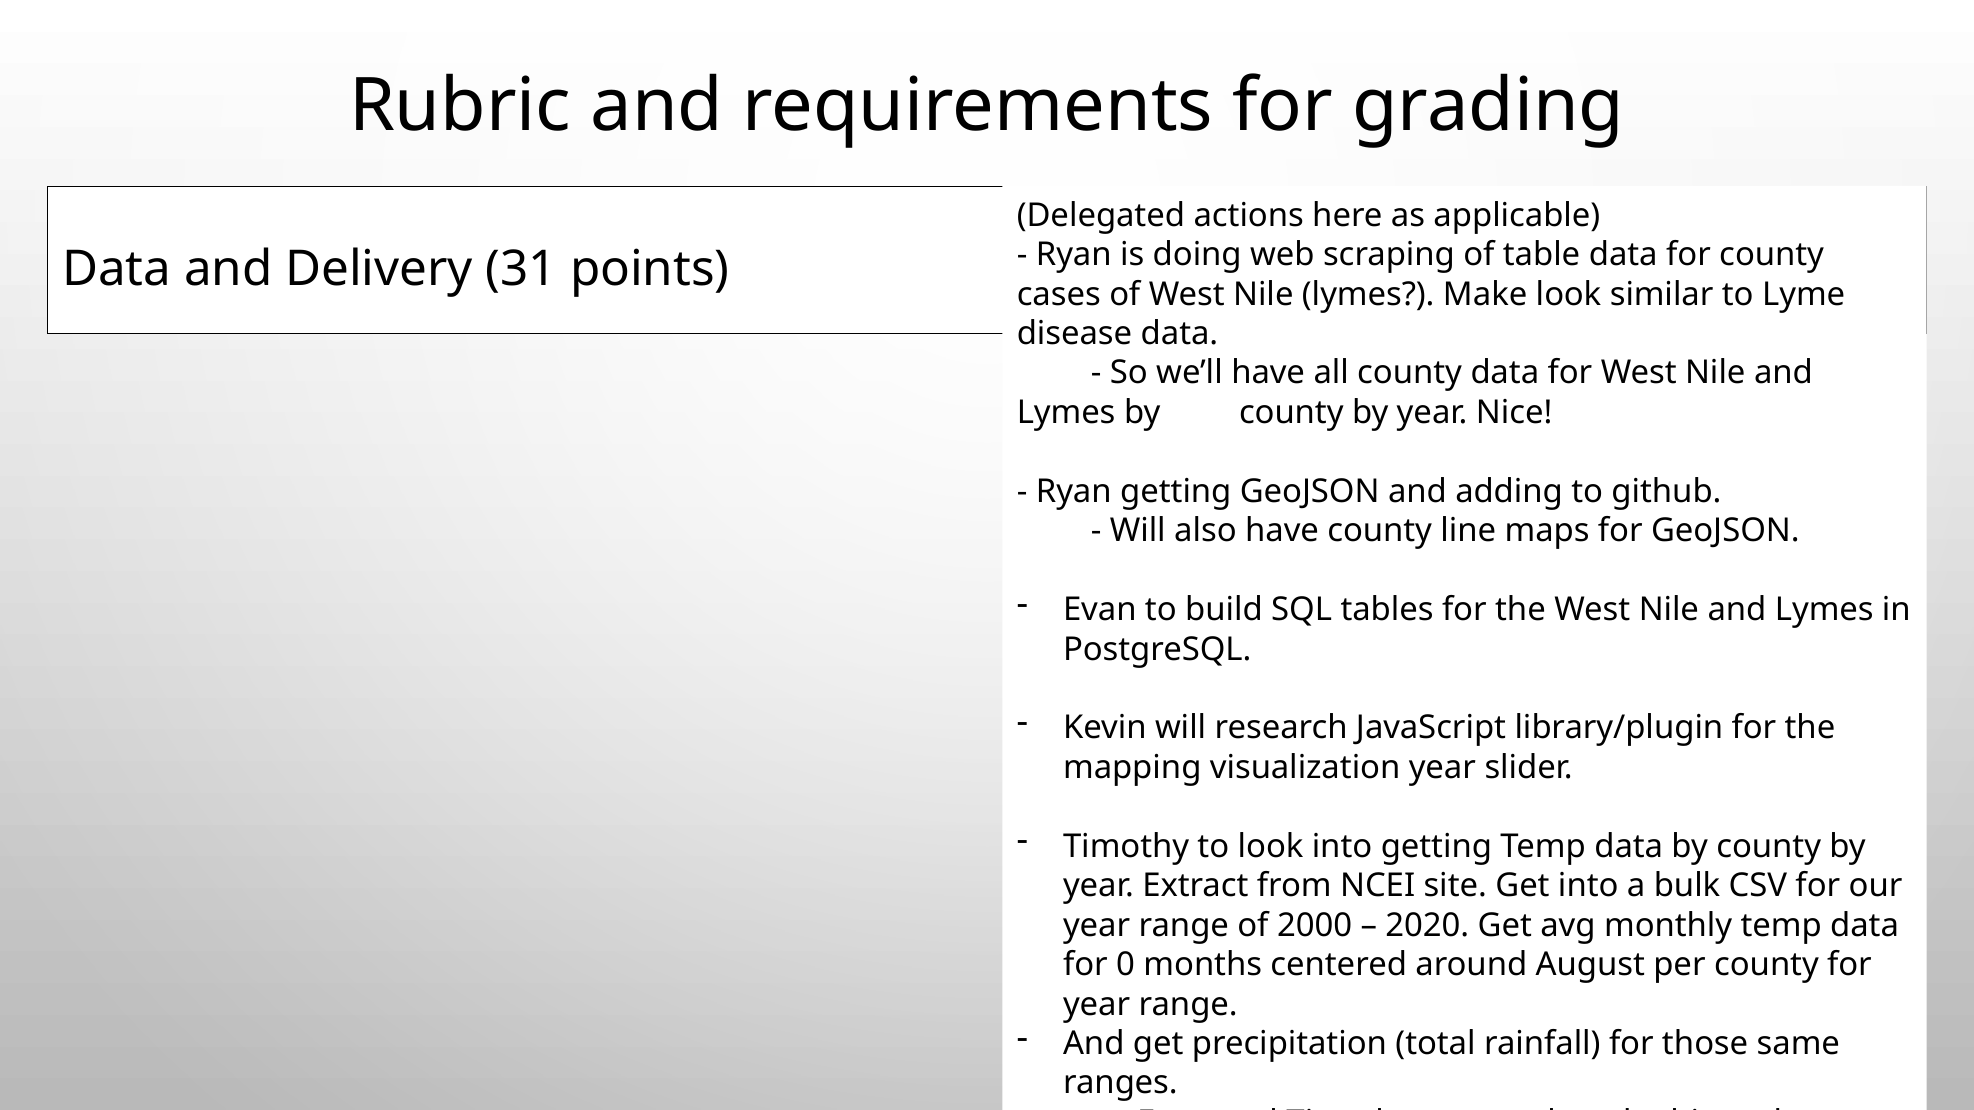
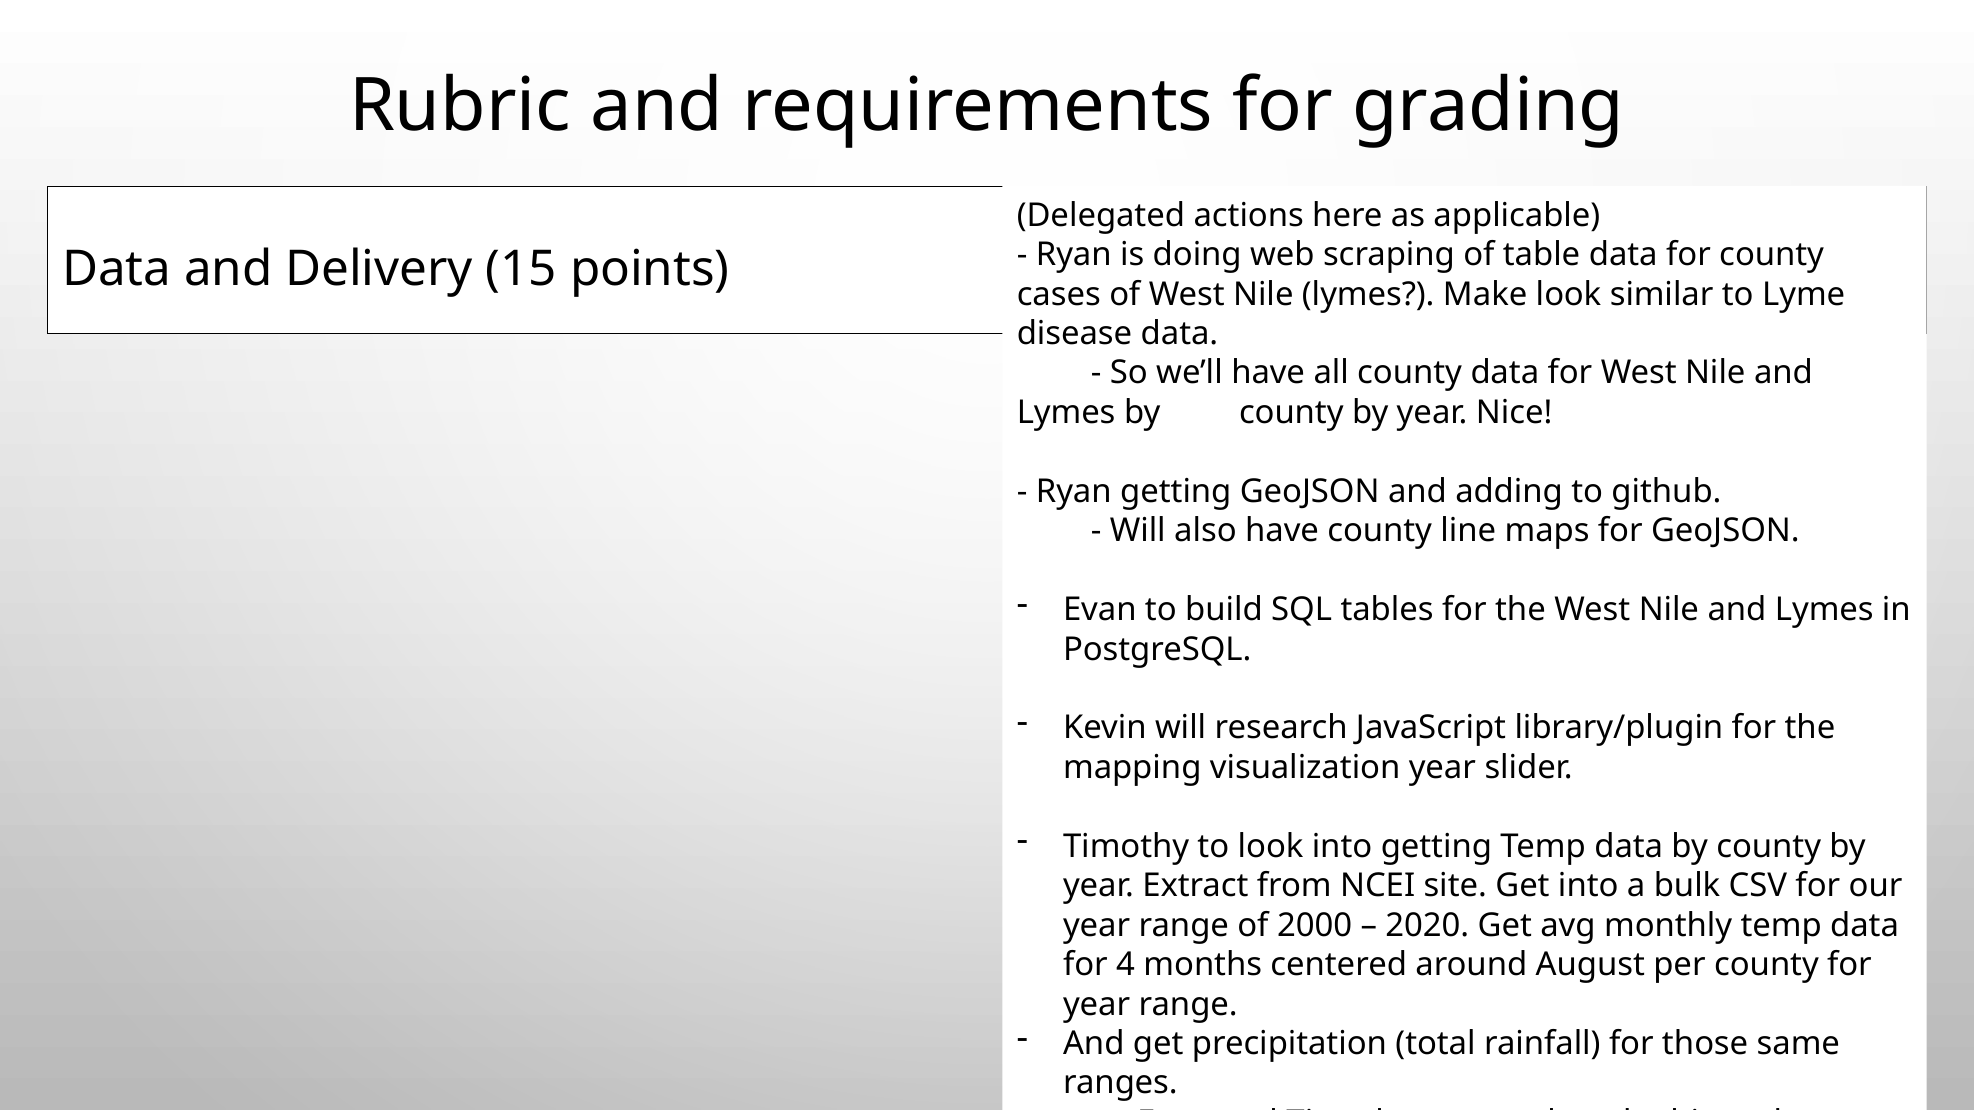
31: 31 -> 15 (522, 269)
0: 0 -> 4 (1126, 965)
